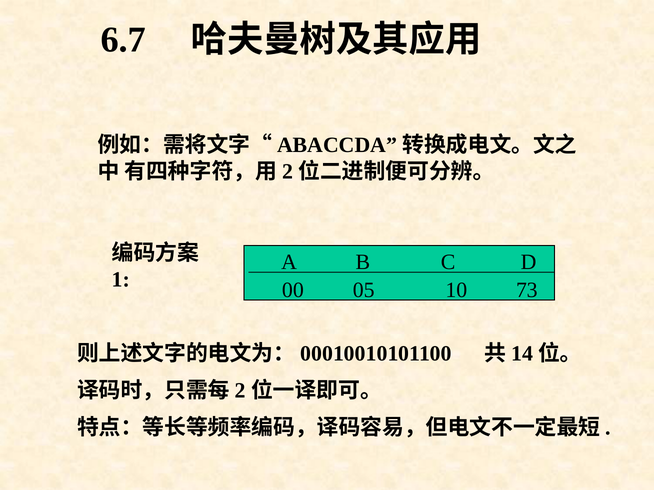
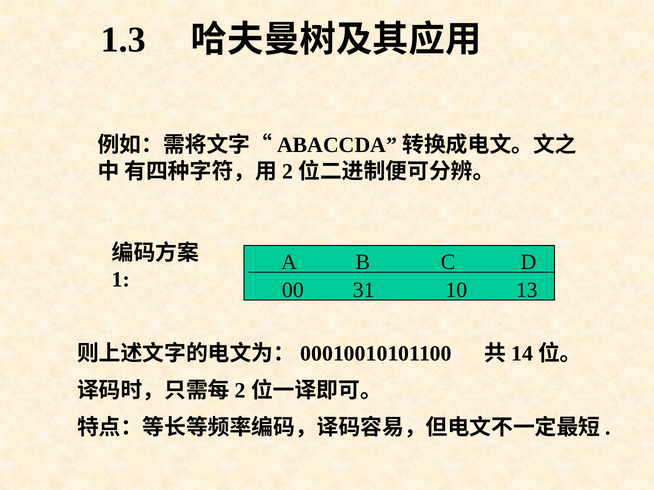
6.7: 6.7 -> 1.3 (123, 40)
05: 05 -> 31 (364, 290)
73: 73 -> 13 (527, 290)
